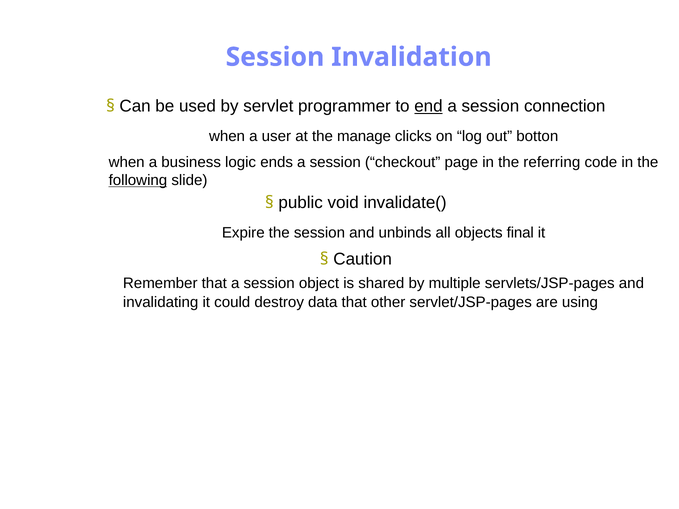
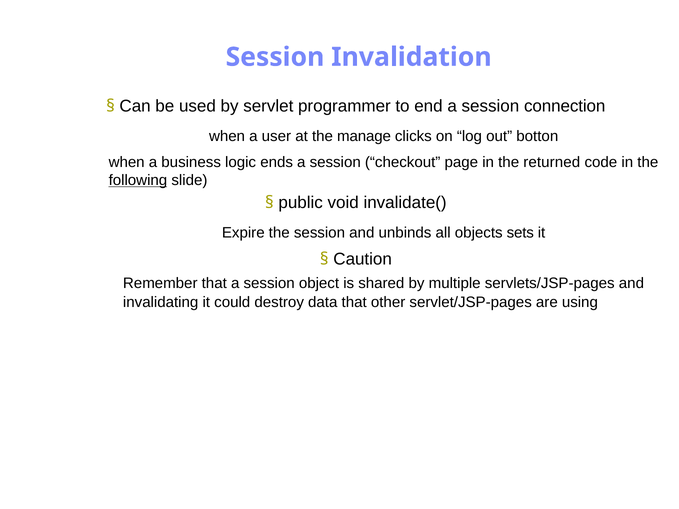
end underline: present -> none (428, 106)
referring: referring -> returned (552, 162)
final: final -> sets (520, 233)
